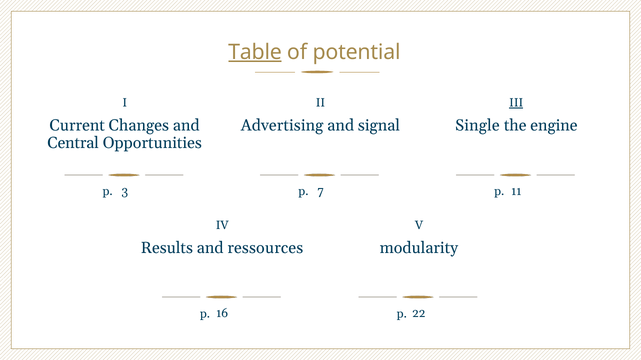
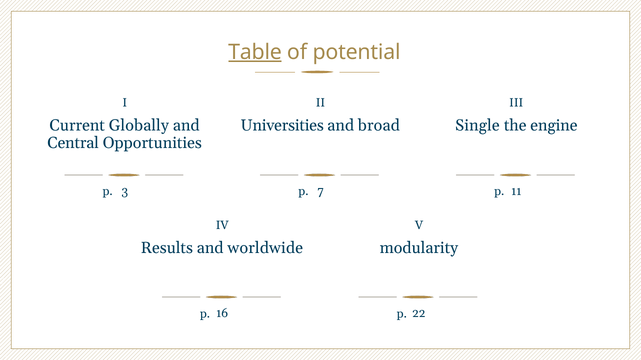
III underline: present -> none (516, 103)
Changes: Changes -> Globally (139, 126)
Advertising: Advertising -> Universities (282, 126)
signal: signal -> broad (379, 126)
ressources: ressources -> worldwide (265, 248)
